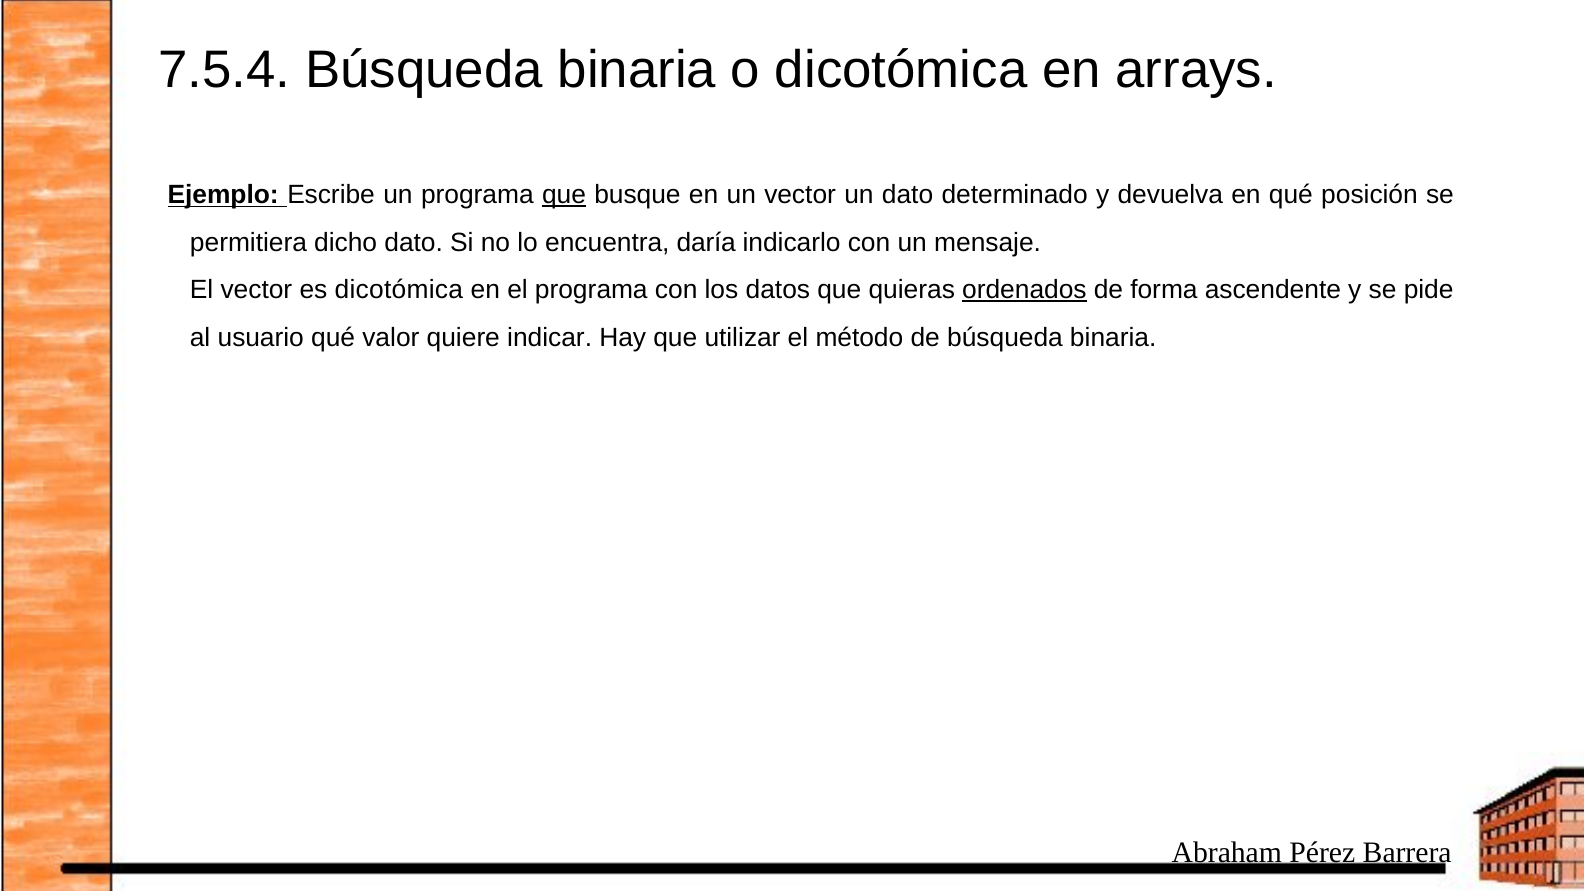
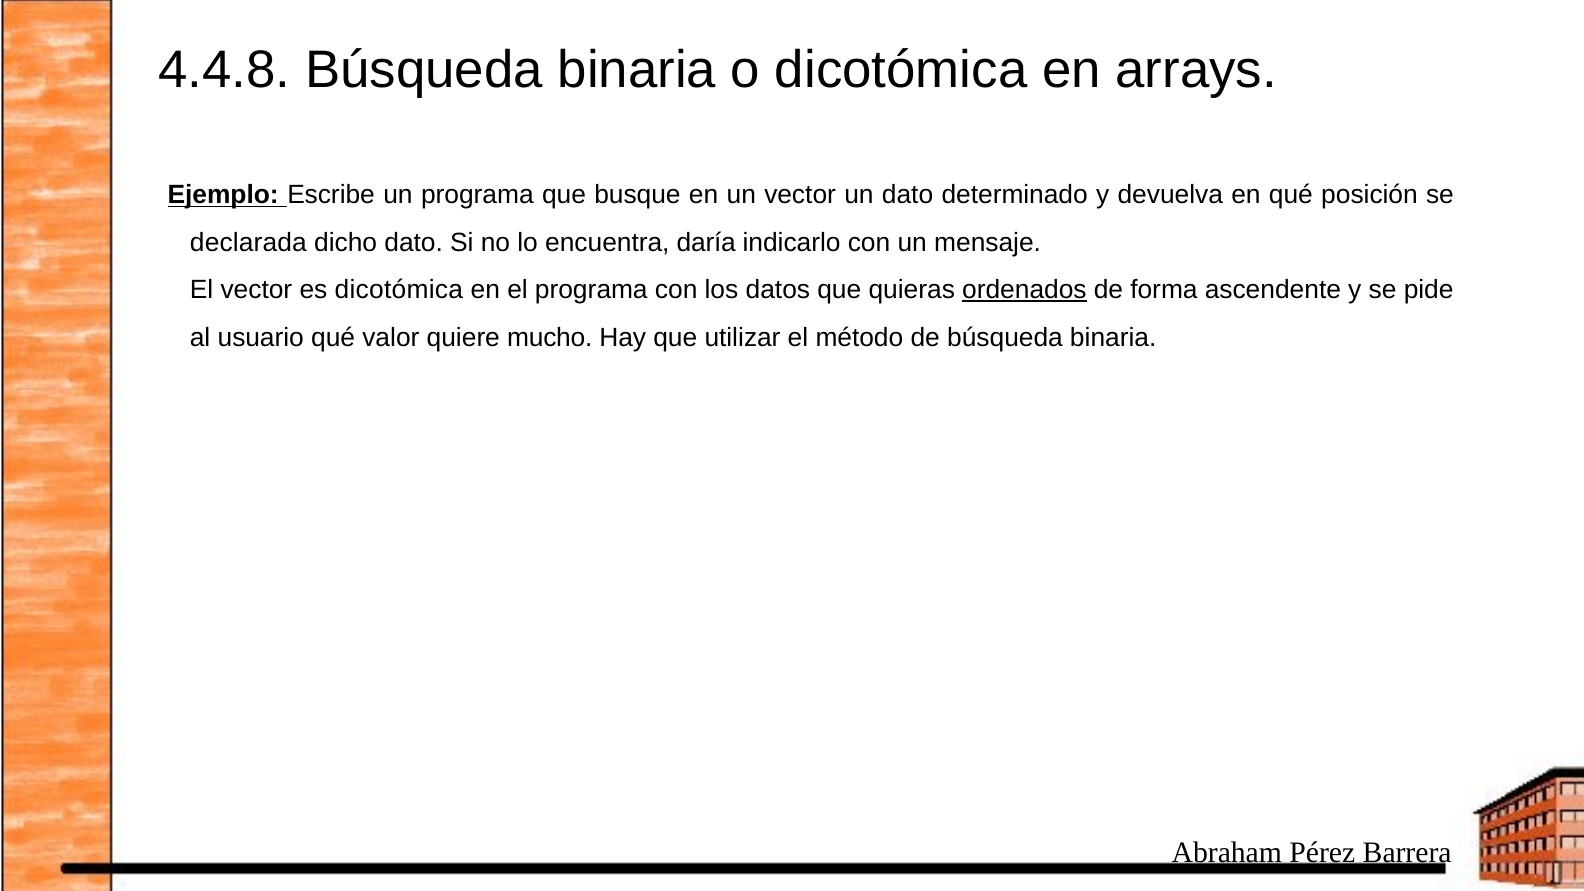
7.5.4: 7.5.4 -> 4.4.8 (224, 70)
que underline: present -> none (564, 195)
permitiera: permitiera -> declarada (248, 242)
indicar: indicar -> mucho (550, 337)
